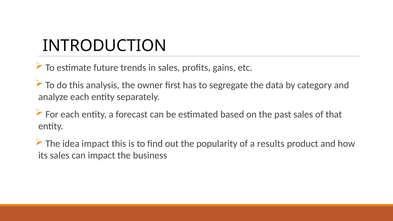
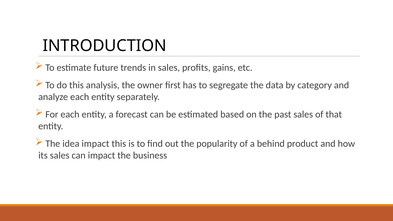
results: results -> behind (271, 144)
